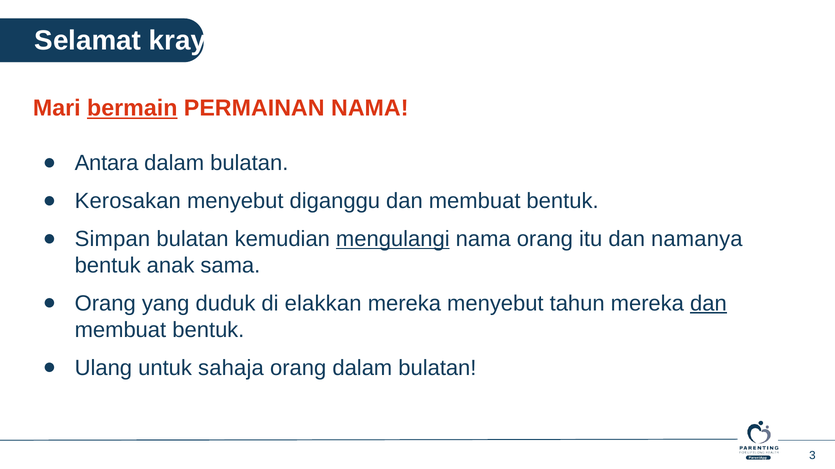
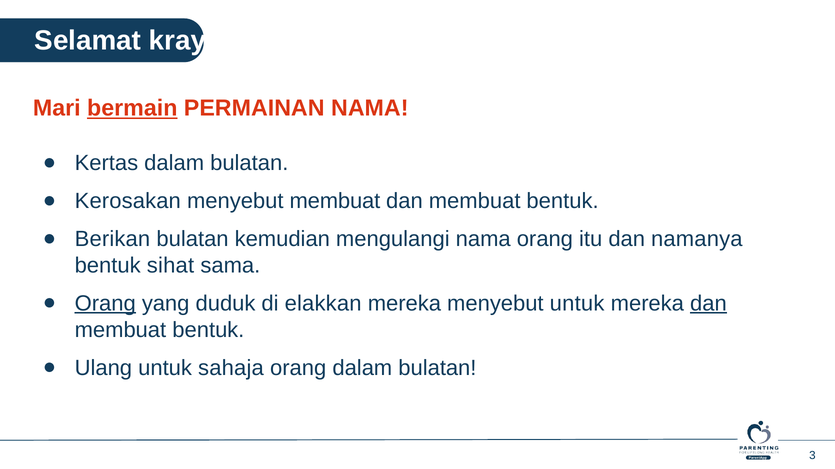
Antara: Antara -> Kertas (106, 163)
menyebut diganggu: diganggu -> membuat (335, 201)
Simpan: Simpan -> Berikan (112, 239)
mengulangi underline: present -> none (393, 239)
anak: anak -> sihat (170, 266)
Orang underline: none -> present (105, 304)
menyebut tahun: tahun -> untuk (577, 304)
